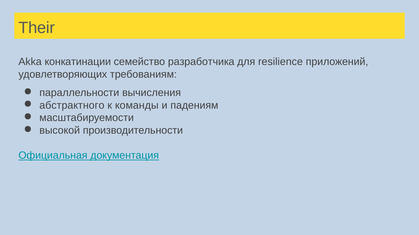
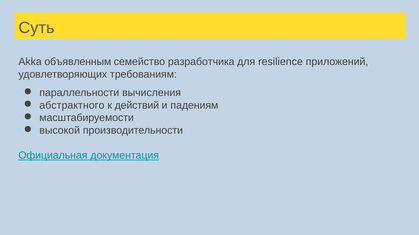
Their: Their -> Суть (37, 28)
конкатинации: конкатинации -> объявленным (78, 62)
команды: команды -> действий (137, 106)
